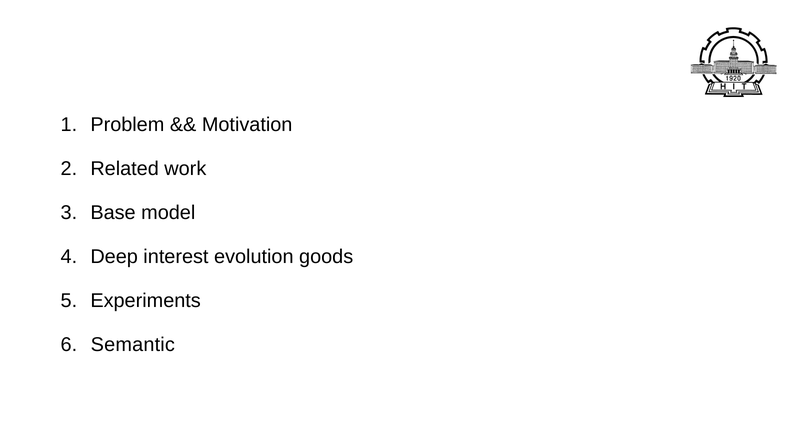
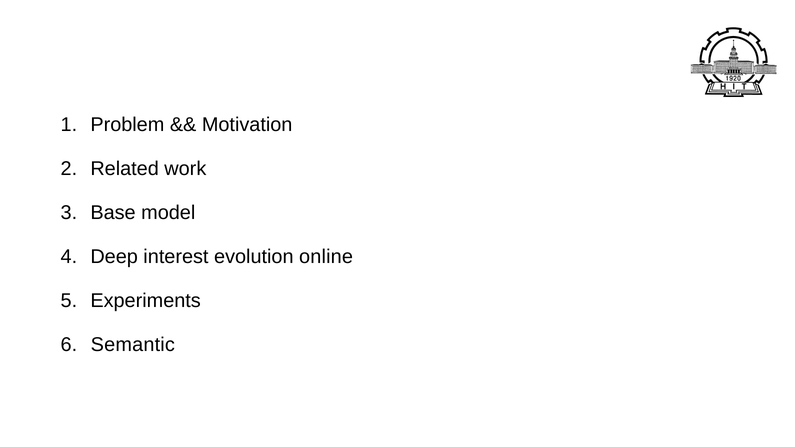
goods: goods -> online (326, 257)
